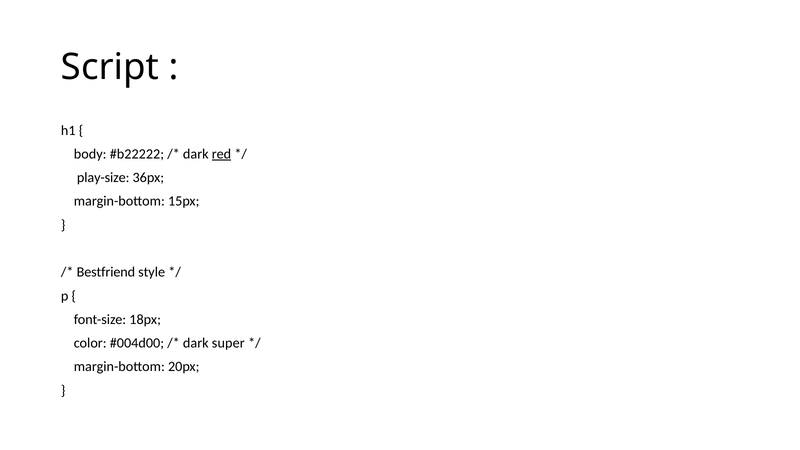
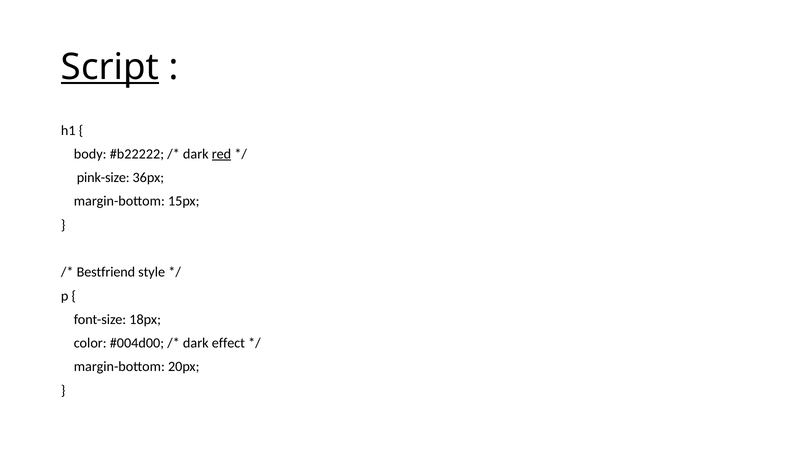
Script underline: none -> present (110, 67)
play-size: play-size -> pink-size (103, 178)
super: super -> effect (228, 343)
